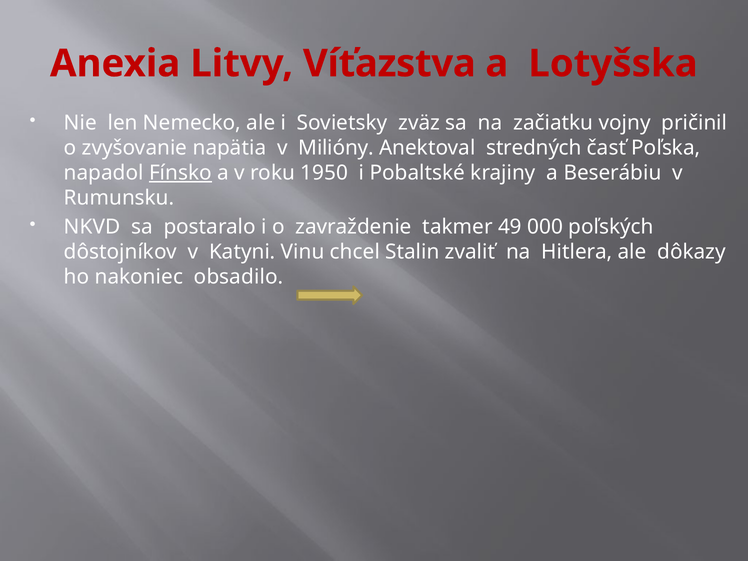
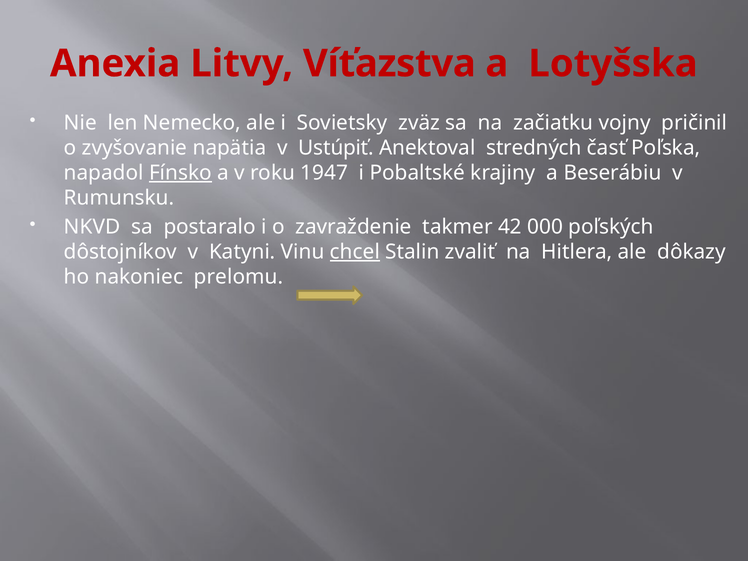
Milióny: Milióny -> Ustúpiť (336, 148)
1950: 1950 -> 1947 (324, 173)
49: 49 -> 42 (510, 227)
chcel underline: none -> present (355, 252)
obsadilo: obsadilo -> prelomu (239, 277)
